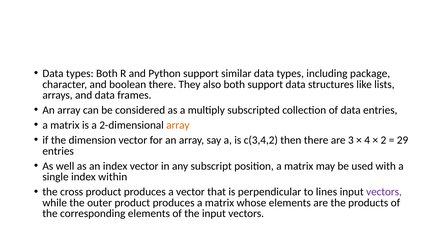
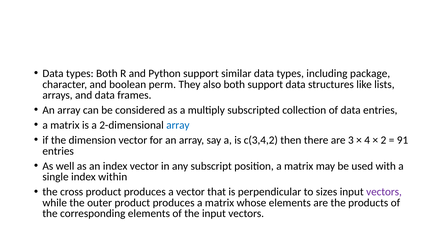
boolean there: there -> perm (162, 84)
array colour: orange -> blue (178, 125)
29: 29 -> 91 (403, 140)
lines: lines -> sizes (327, 192)
